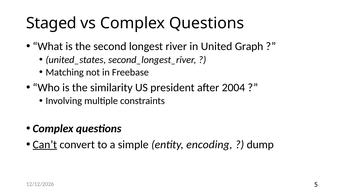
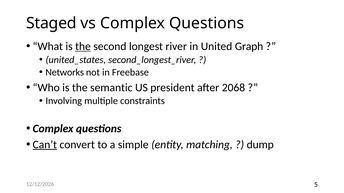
the underline: none -> present (83, 46)
Matching: Matching -> Networks (65, 73)
similarity: similarity -> semantic (111, 88)
2004: 2004 -> 2068 (233, 88)
encoding: encoding -> matching (209, 145)
